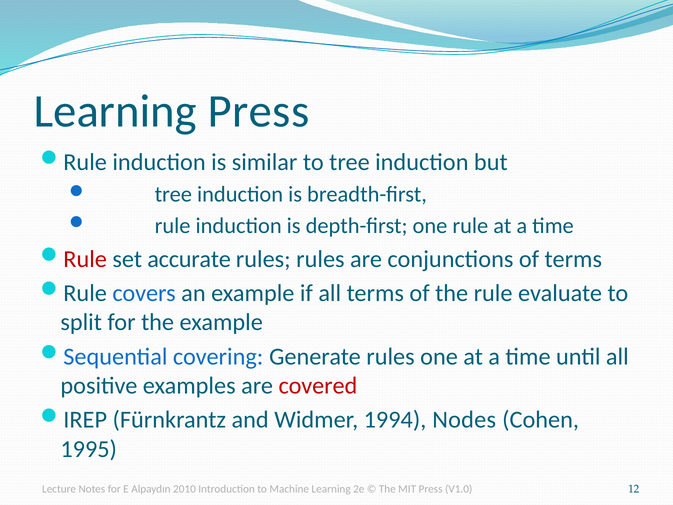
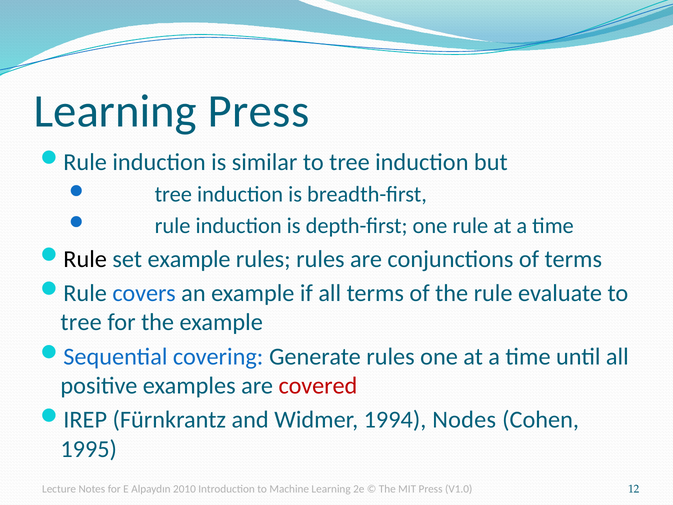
Rule colour: red -> black (85, 259)
set accurate: accurate -> example (189, 259)
split: split -> tree (81, 322)
